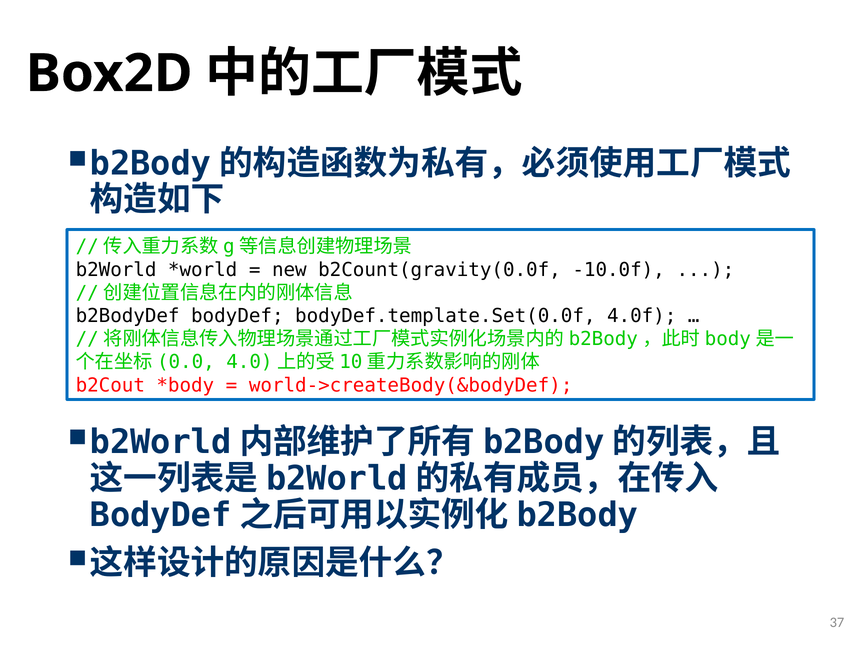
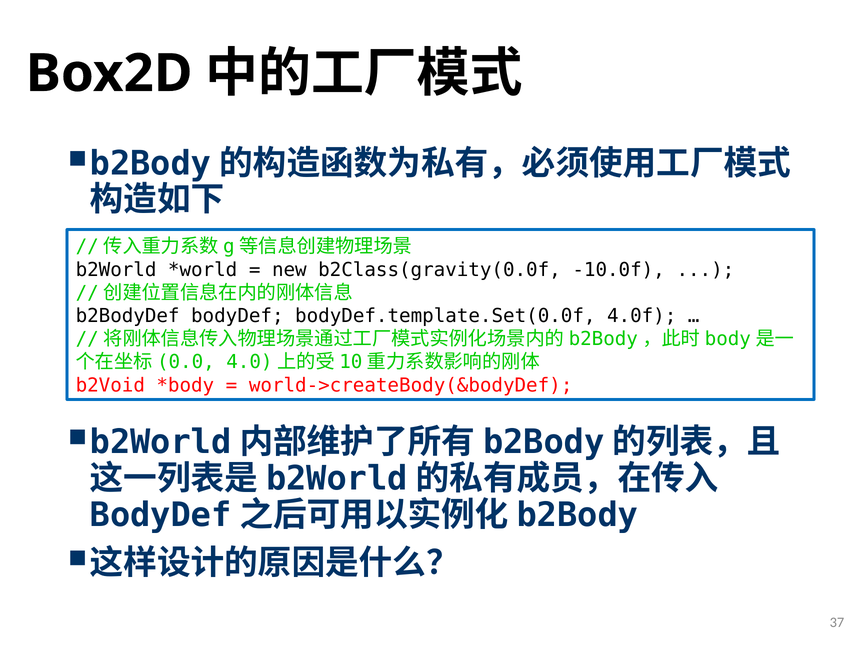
b2Count(gravity(0.0f: b2Count(gravity(0.0f -> b2Class(gravity(0.0f (439, 270)
b2Cout: b2Cout -> b2Void (110, 385)
